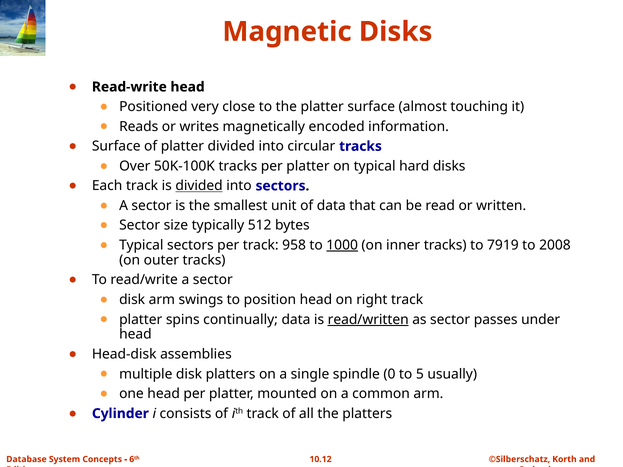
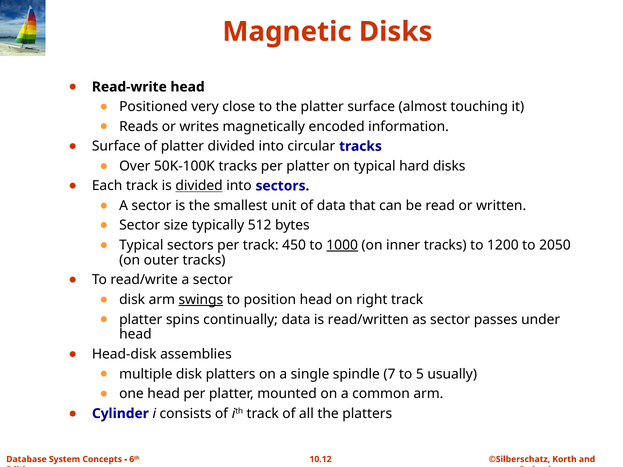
958: 958 -> 450 (294, 245)
7919: 7919 -> 1200 (503, 245)
2008: 2008 -> 2050 (555, 245)
swings underline: none -> present (201, 300)
read/written underline: present -> none (368, 320)
0: 0 -> 7 (389, 374)
